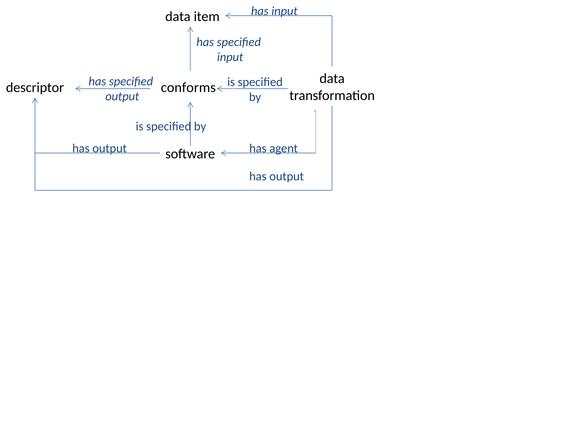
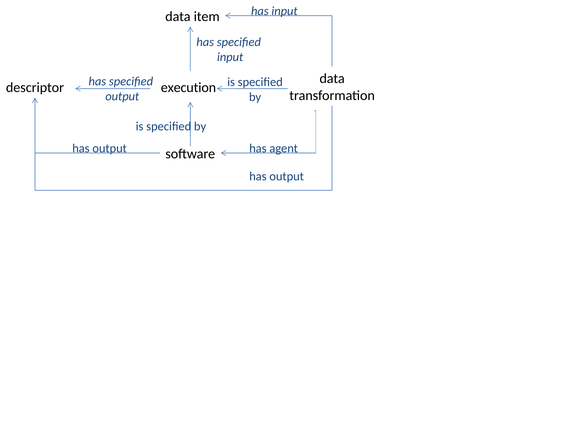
conforms: conforms -> execution (188, 87)
